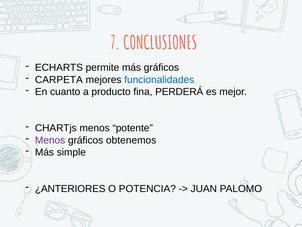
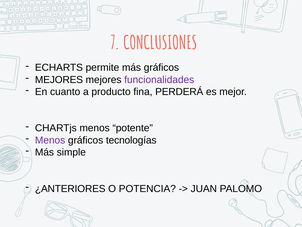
CARPETA: CARPETA -> MEJORES (59, 80)
funcionalidades colour: blue -> purple (159, 80)
obtenemos: obtenemos -> tecnologías (131, 140)
